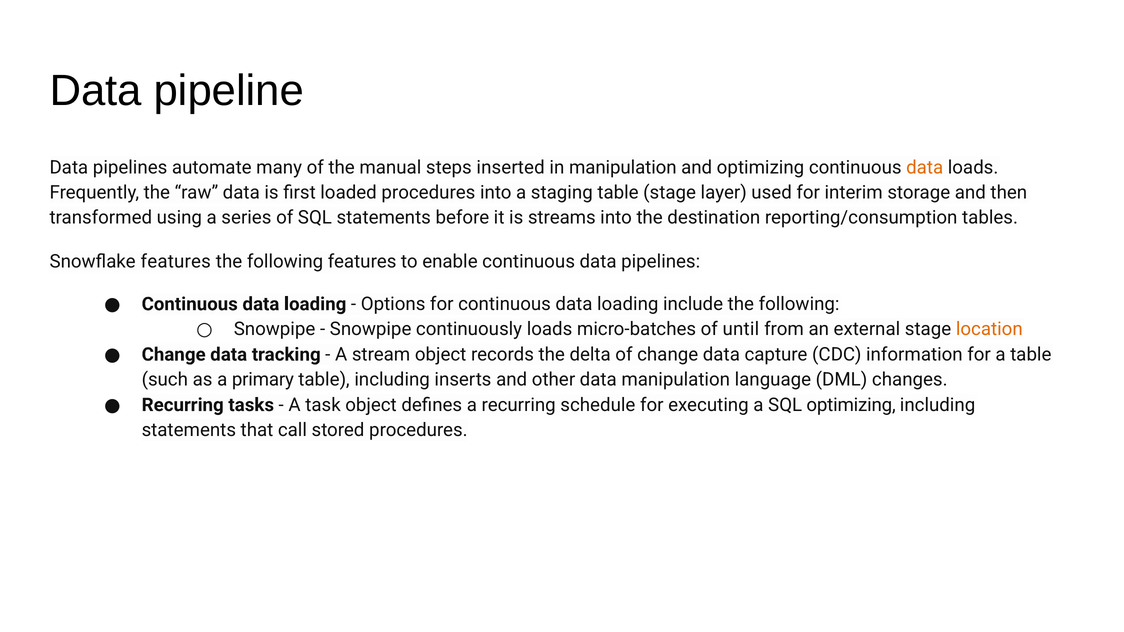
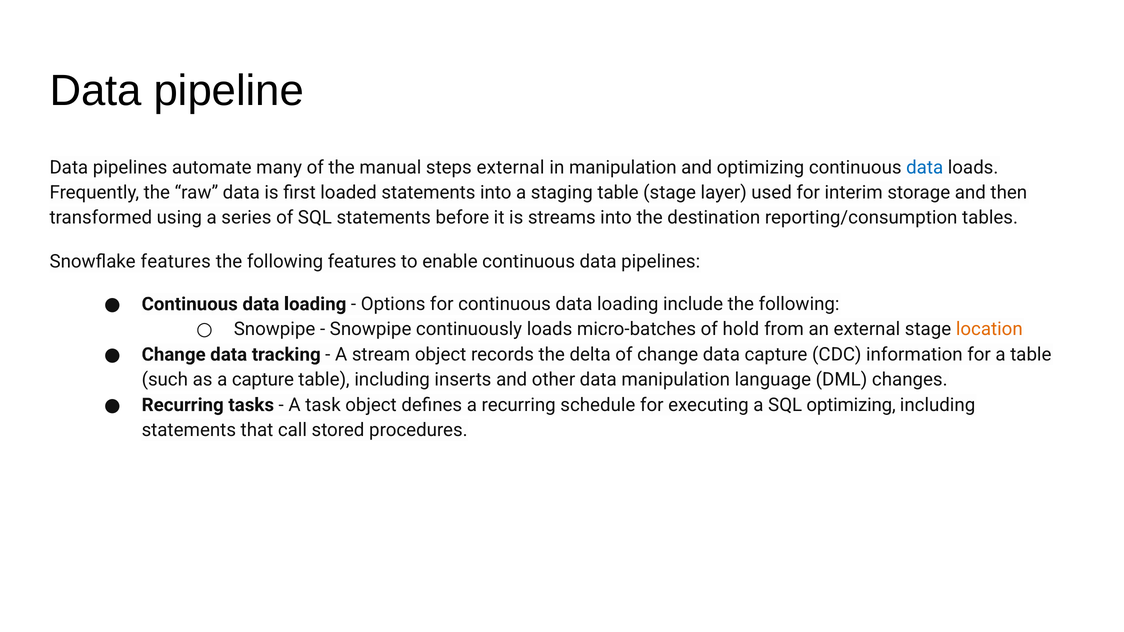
steps inserted: inserted -> external (511, 167)
data colour: orange -> blue (925, 167)
loaded procedures: procedures -> statements (428, 193)
until: until -> hold (741, 329)
a primary: primary -> capture (263, 380)
